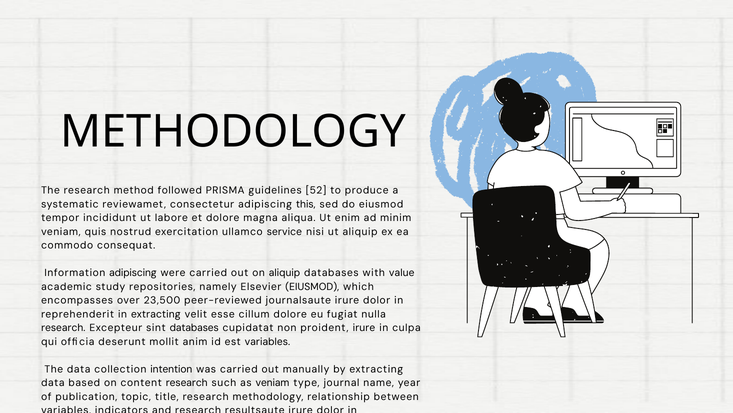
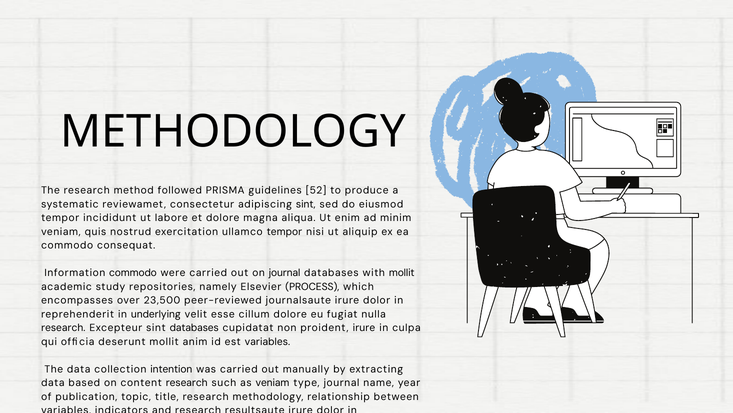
adipiscing this: this -> sint (306, 204)
ullamco service: service -> tempor (284, 231)
Information adipiscing: adipiscing -> commodo (133, 273)
on aliquip: aliquip -> journal (285, 273)
with value: value -> mollit (402, 273)
Elsevier EIUSMOD: EIUSMOD -> PROCESS (312, 286)
in extracting: extracting -> underlying (156, 314)
